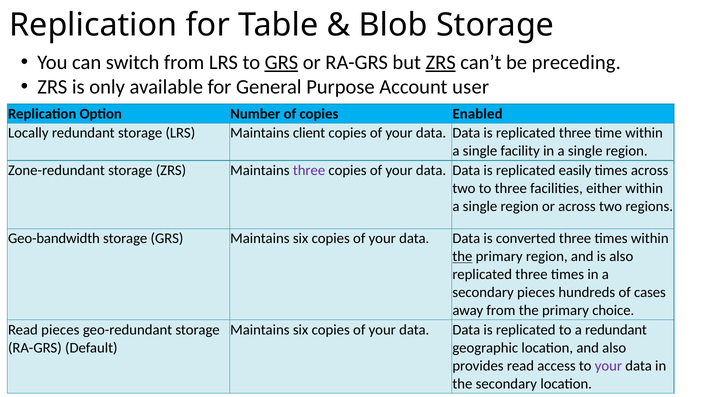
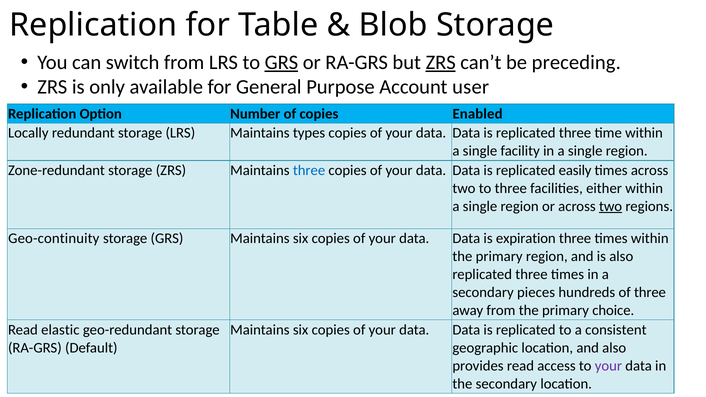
client: client -> types (309, 133)
three colour: purple -> blue (309, 170)
two underline: none -> present (611, 206)
Geo-bandwidth: Geo-bandwidth -> Geo-continuity (54, 239)
converted: converted -> expiration (526, 239)
the underline: present -> none (462, 257)
of cases: cases -> three (650, 293)
Read pieces: pieces -> elastic (60, 330)
a redundant: redundant -> consistent (616, 330)
